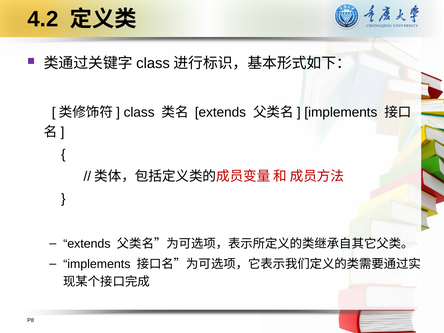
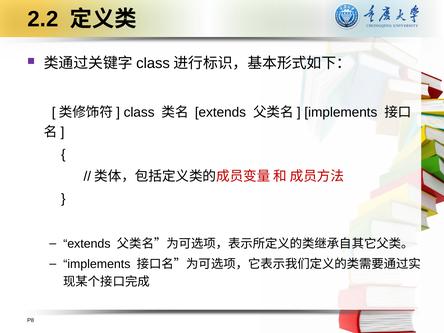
4.2: 4.2 -> 2.2 (43, 19)
